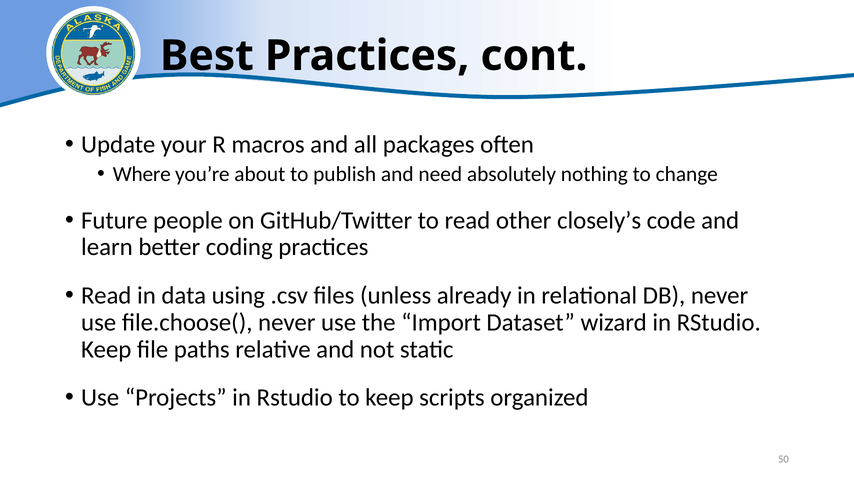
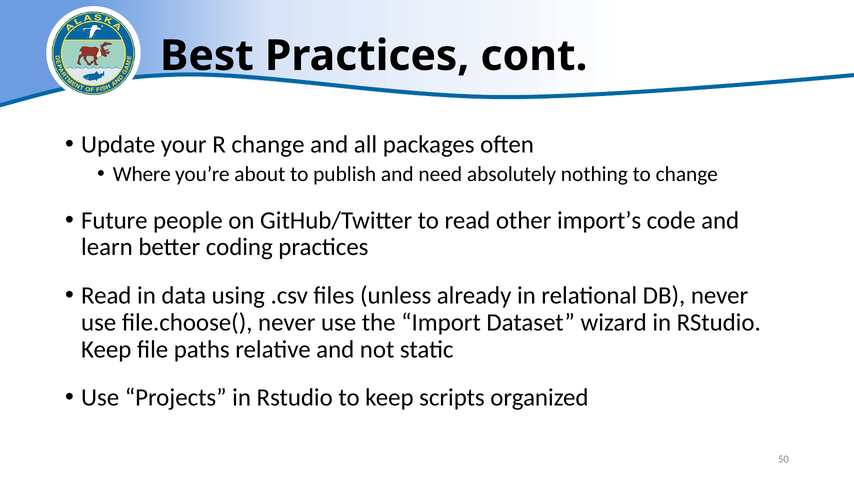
R macros: macros -> change (268, 144)
closely’s: closely’s -> import’s (599, 220)
